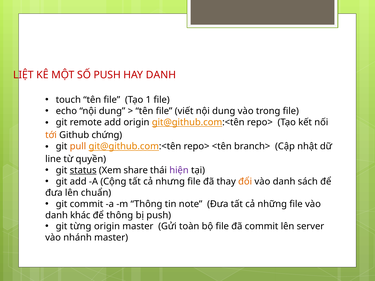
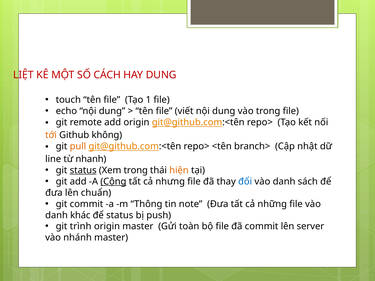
SỐ PUSH: PUSH -> CÁCH (107, 75)
HAY DANH: DANH -> DUNG (161, 75)
chứng: chứng -> không (107, 135)
quyền: quyền -> nhanh (91, 159)
Xem share: share -> trọng (136, 170)
hiện colour: purple -> orange (179, 170)
Cộng underline: none -> present (113, 182)
đổi colour: orange -> blue (245, 182)
để thông: thông -> status (120, 215)
từng: từng -> trình (81, 227)
